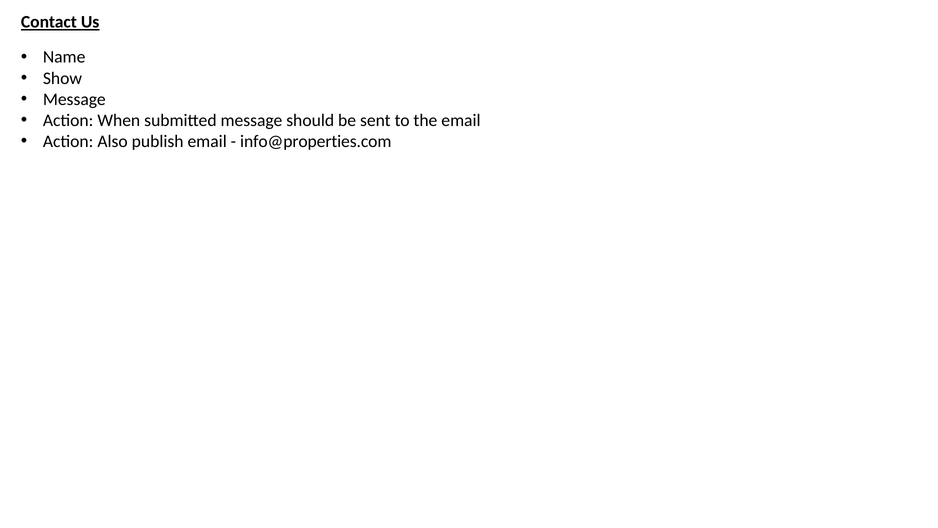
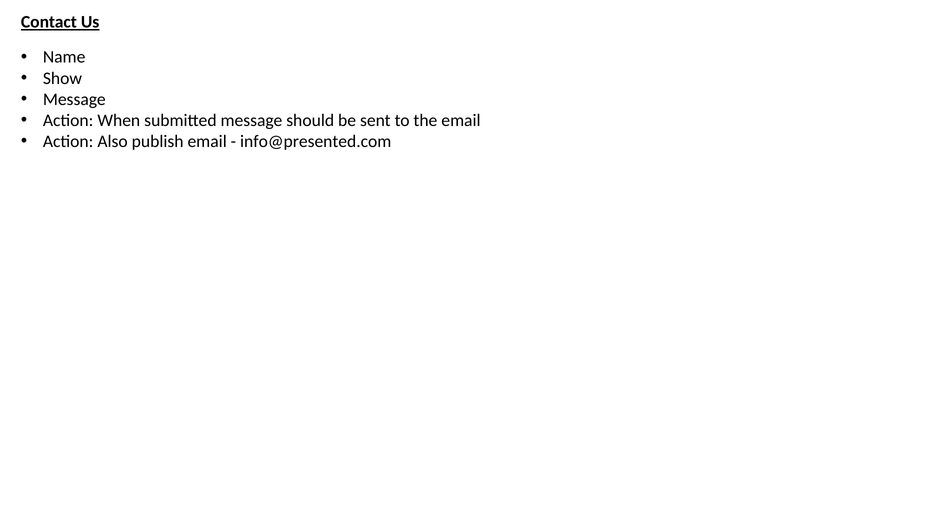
info@properties.com: info@properties.com -> info@presented.com (316, 142)
